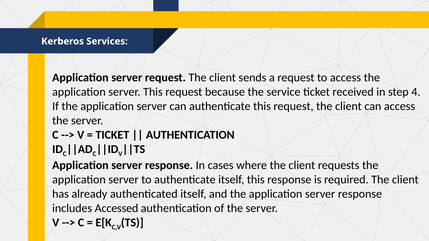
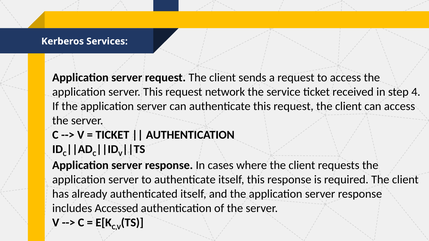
because: because -> network (225, 92)
